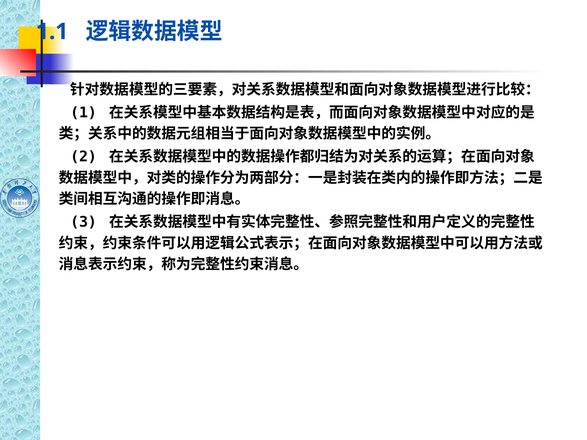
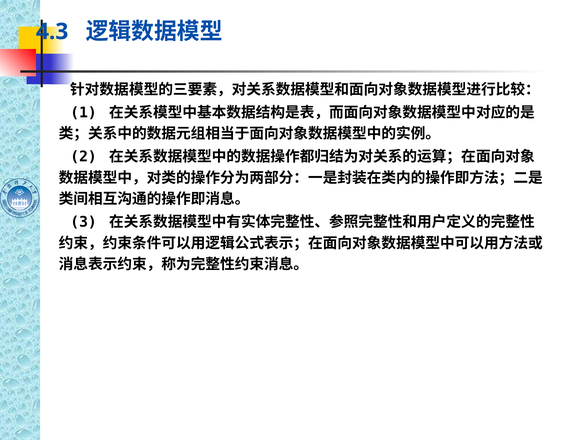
1.1: 1.1 -> 4.3 (52, 32)
